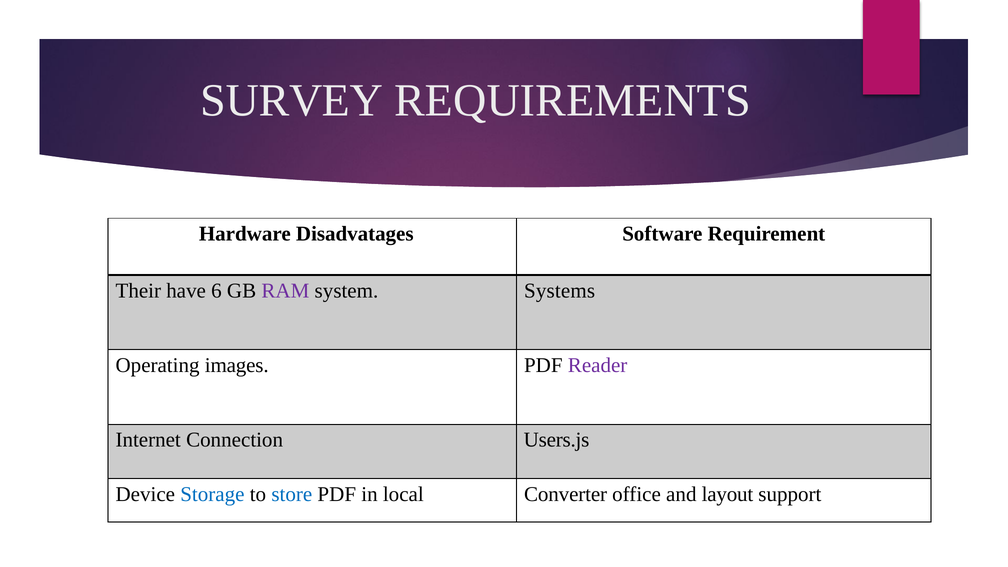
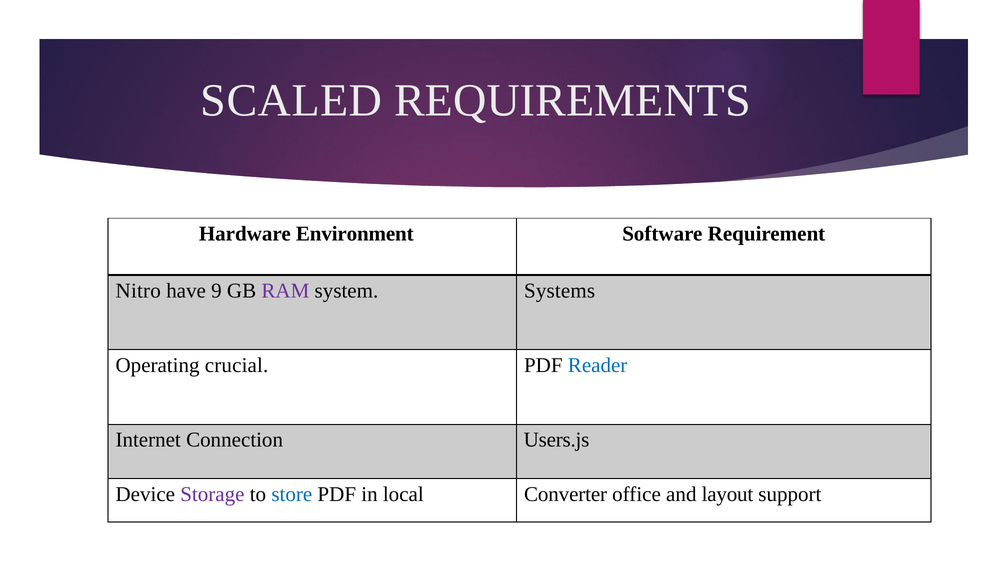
SURVEY: SURVEY -> SCALED (291, 100)
Disadvatages: Disadvatages -> Environment (355, 234)
Their: Their -> Nitro (138, 291)
6: 6 -> 9 (216, 291)
images: images -> crucial (237, 365)
Reader colour: purple -> blue (598, 365)
Storage colour: blue -> purple (212, 494)
